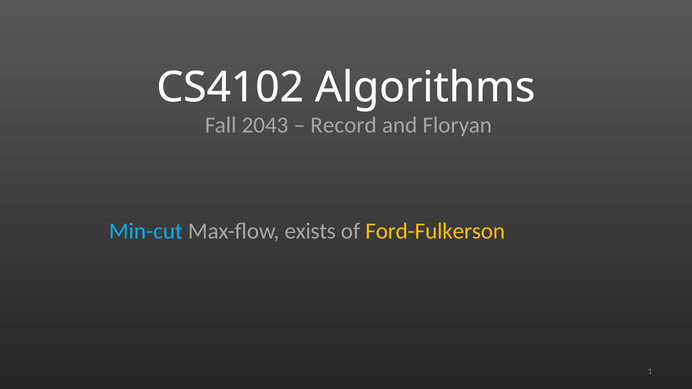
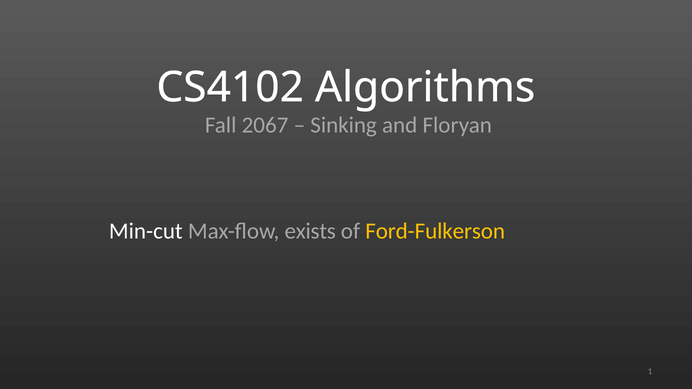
2043: 2043 -> 2067 (265, 125)
Record: Record -> Sinking (344, 125)
Min-cut colour: light blue -> white (146, 231)
